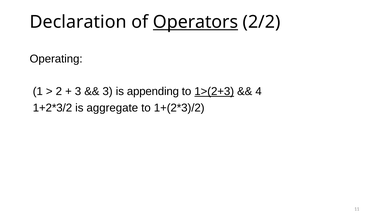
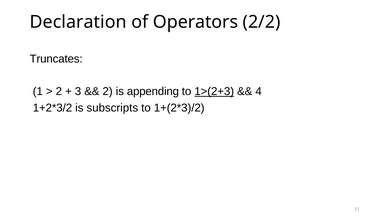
Operators underline: present -> none (196, 22)
Operating: Operating -> Truncates (56, 59)
3: 3 -> 2 (108, 91)
aggregate: aggregate -> subscripts (112, 108)
